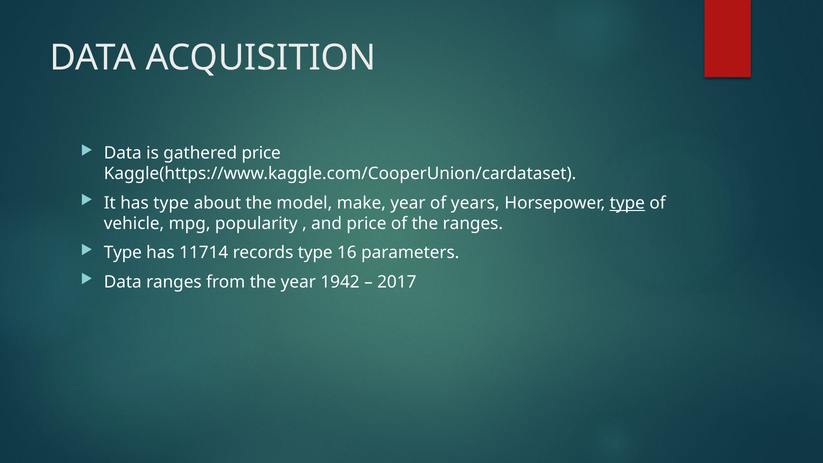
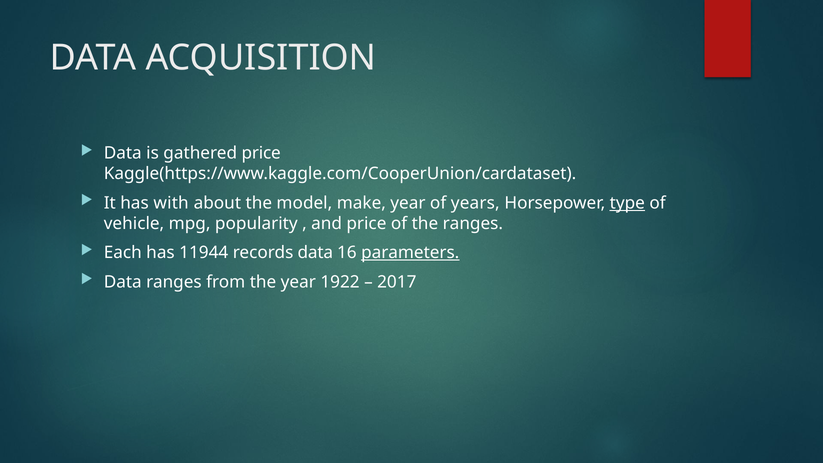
has type: type -> with (171, 203)
Type: Type -> Each (123, 253)
11714: 11714 -> 11944 (204, 253)
records type: type -> data (315, 253)
parameters underline: none -> present (410, 253)
1942: 1942 -> 1922 (340, 282)
